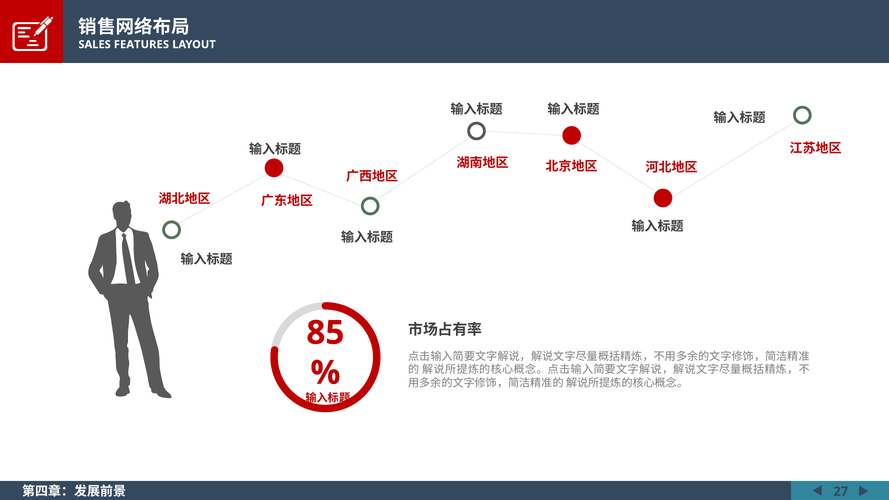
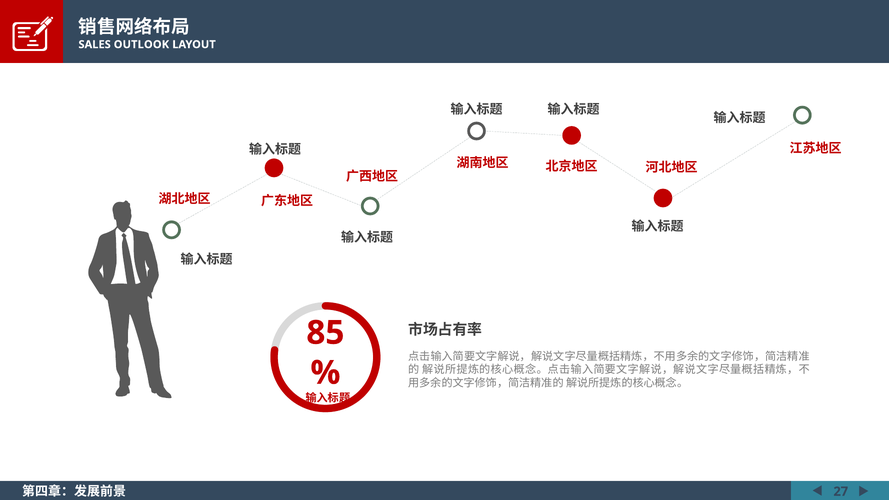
FEATURES: FEATURES -> OUTLOOK (141, 44)
